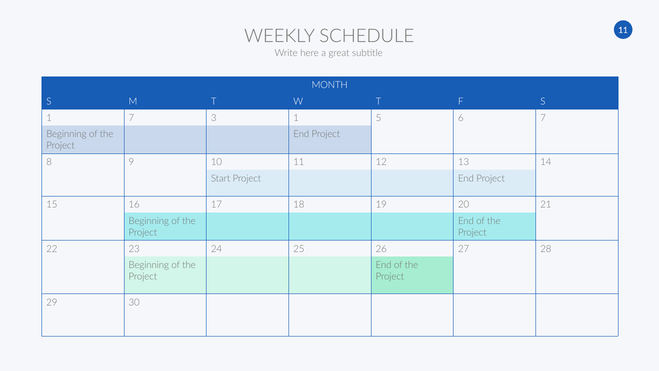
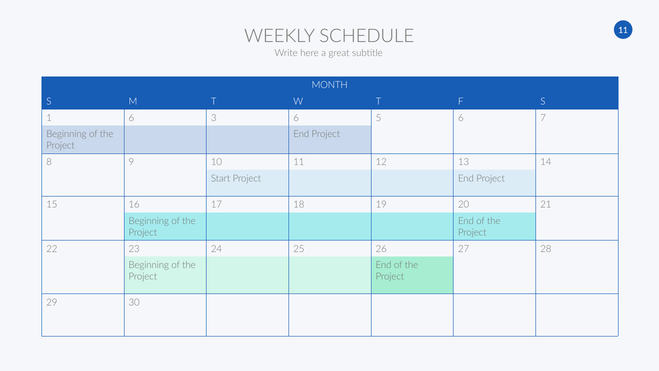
1 7: 7 -> 6 (131, 118)
3 1: 1 -> 6 (296, 118)
